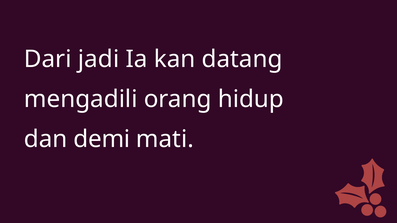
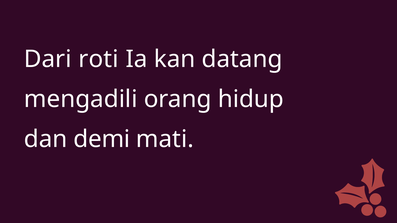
jadi: jadi -> roti (98, 59)
